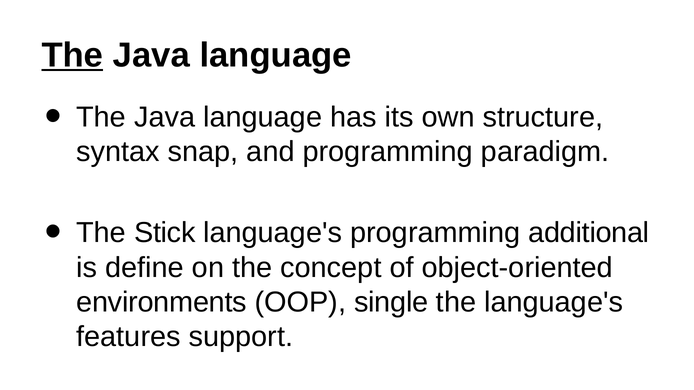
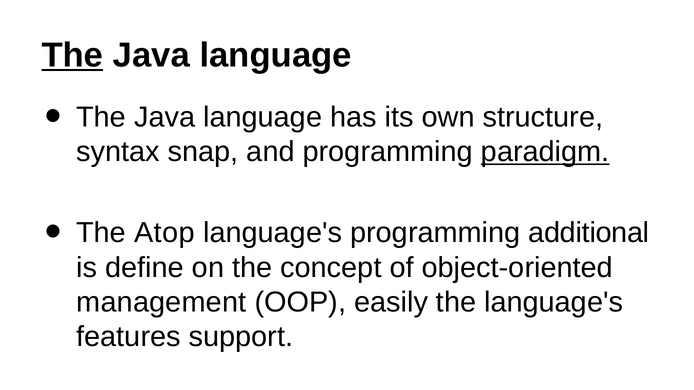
paradigm underline: none -> present (545, 152)
Stick: Stick -> Atop (165, 233)
environments: environments -> management (161, 302)
single: single -> easily (391, 302)
